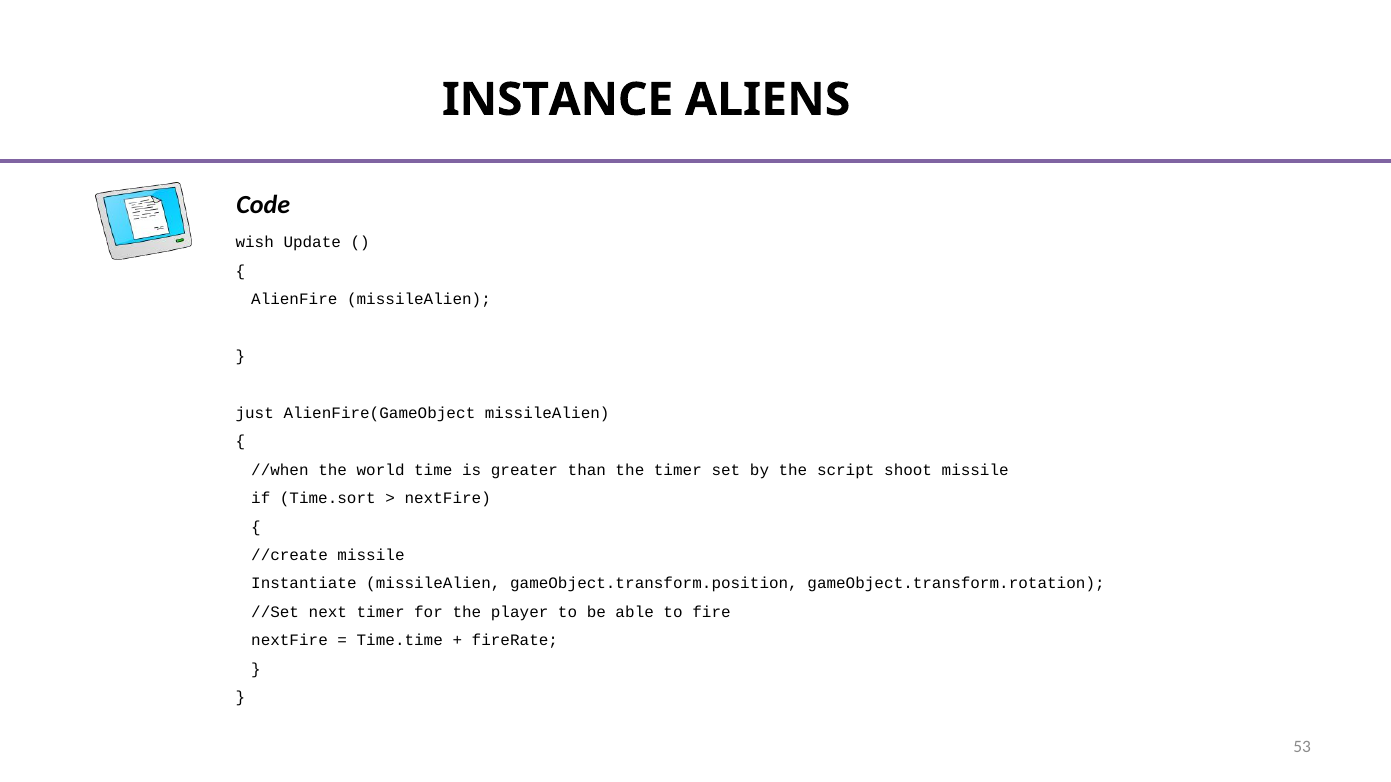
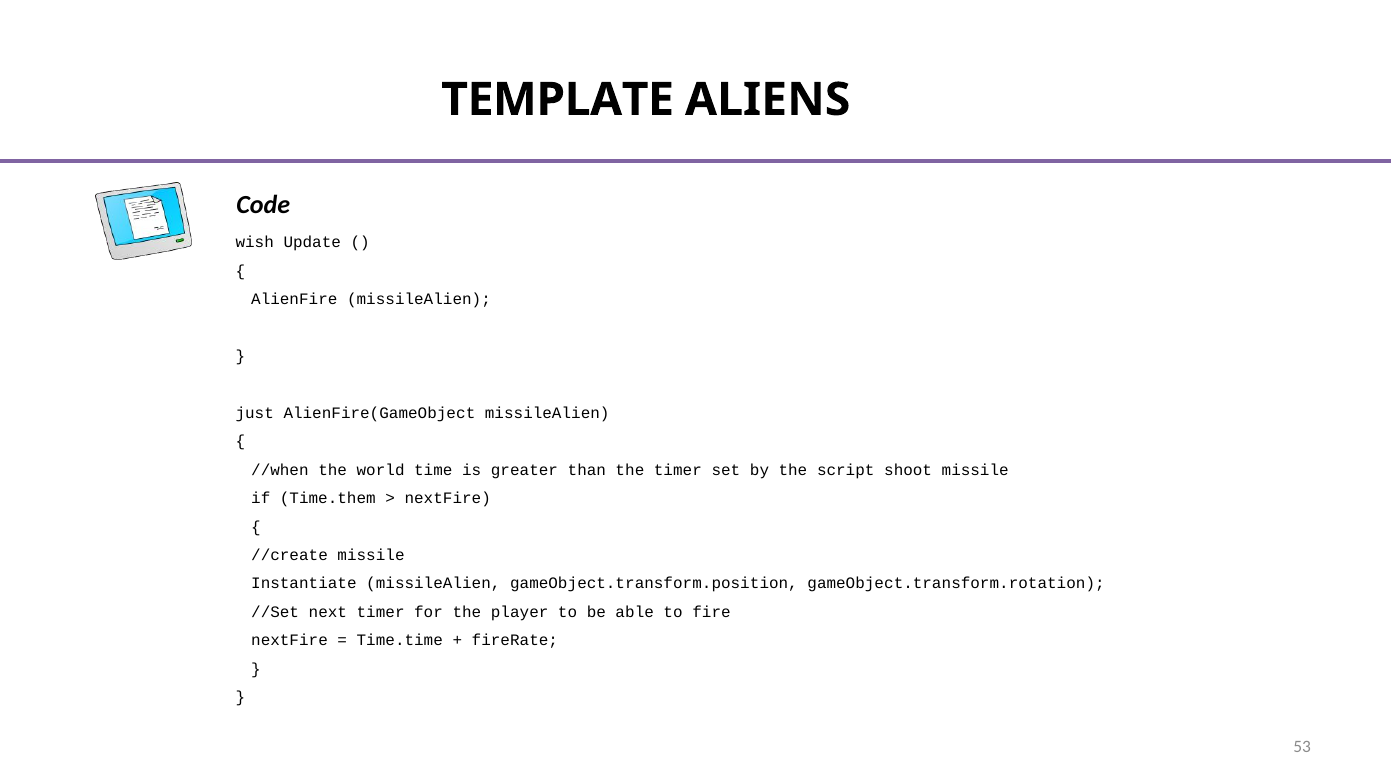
INSTANCE: INSTANCE -> TEMPLATE (558, 100)
Time.sort: Time.sort -> Time.them (328, 499)
